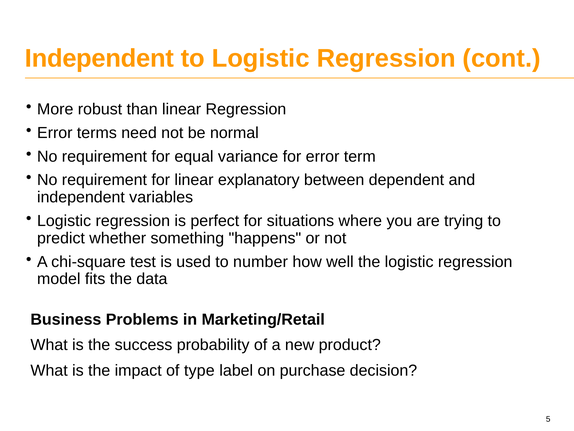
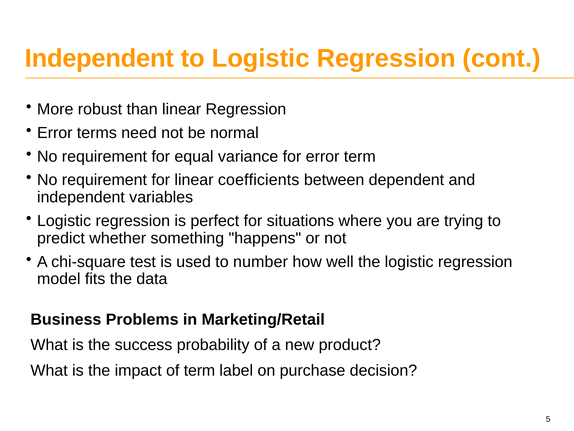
explanatory: explanatory -> coefficients (259, 180)
of type: type -> term (199, 370)
